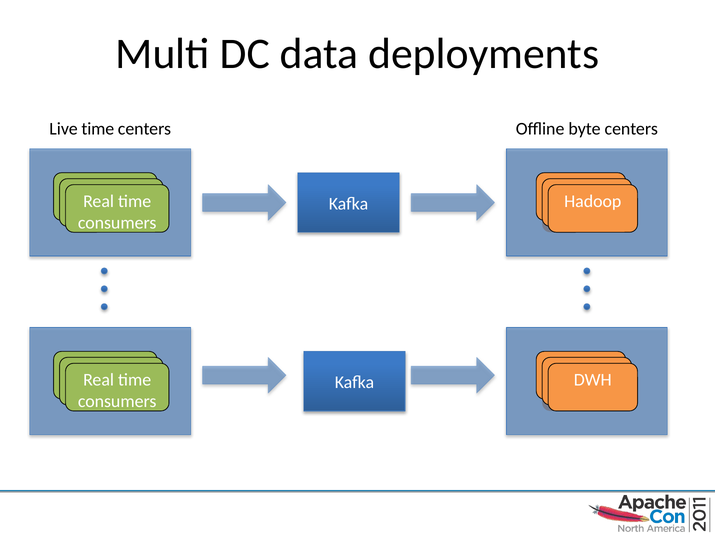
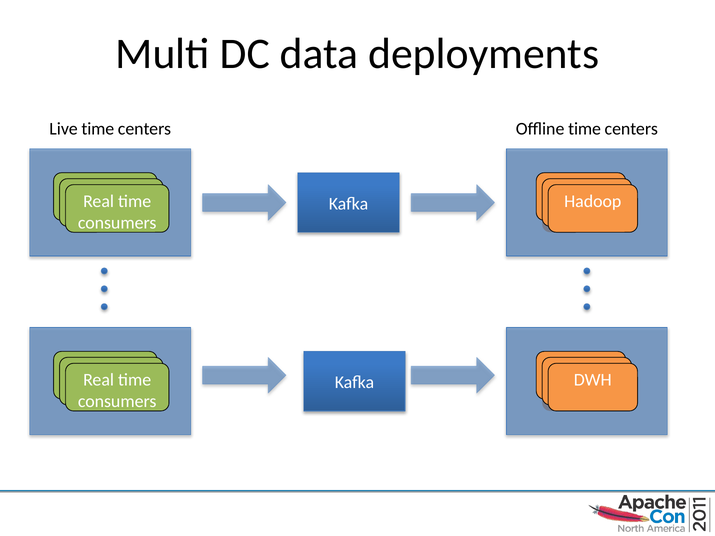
Offline byte: byte -> time (585, 129)
